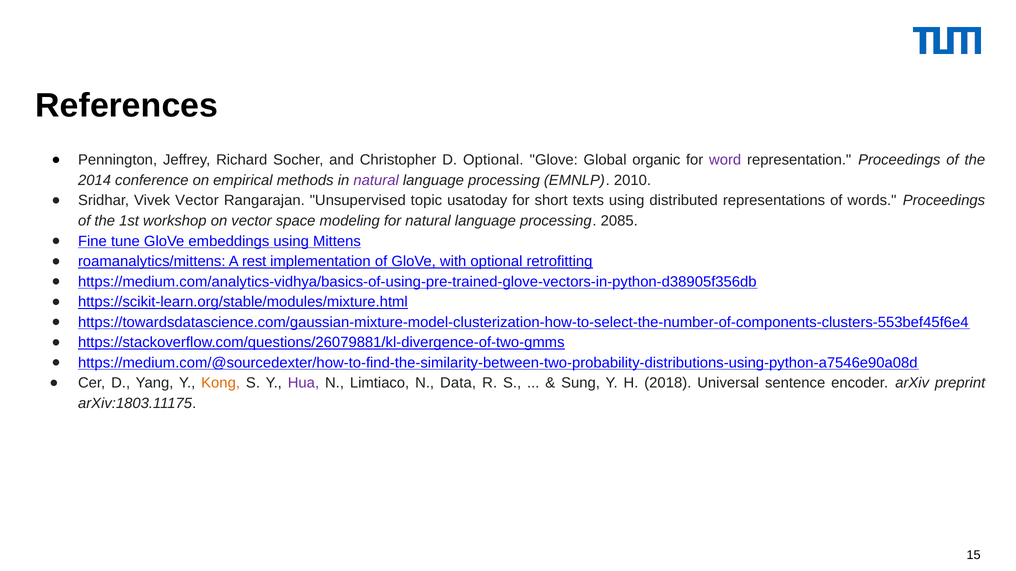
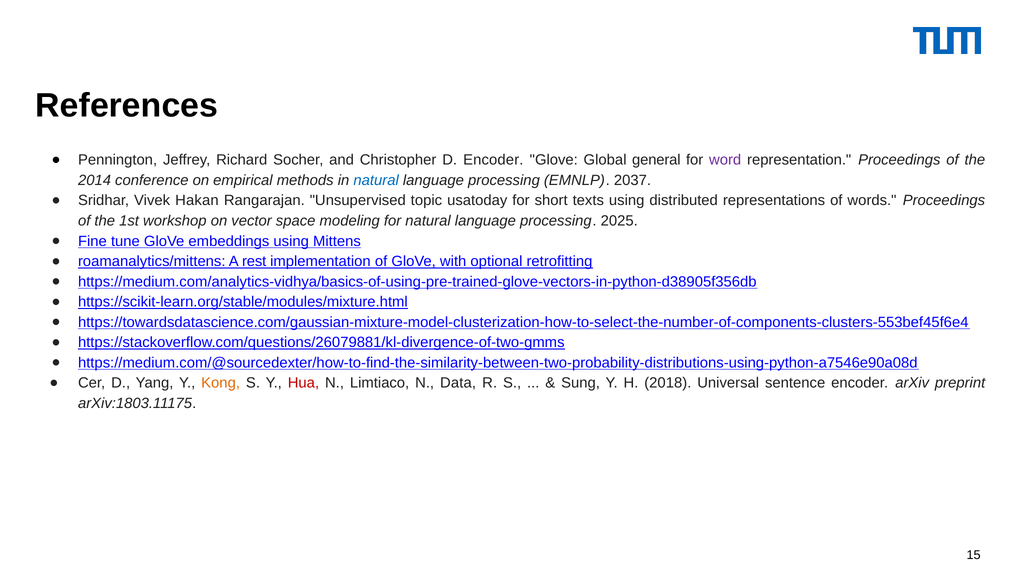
D Optional: Optional -> Encoder (493, 160)
organic: organic -> general (656, 160)
natural colour: purple -> blue (376, 181)
2010: 2010 -> 2037 (632, 181)
Vivek Vector: Vector -> Hakan (197, 201)
2085: 2085 -> 2025 (619, 221)
Hua colour: purple -> red (303, 383)
